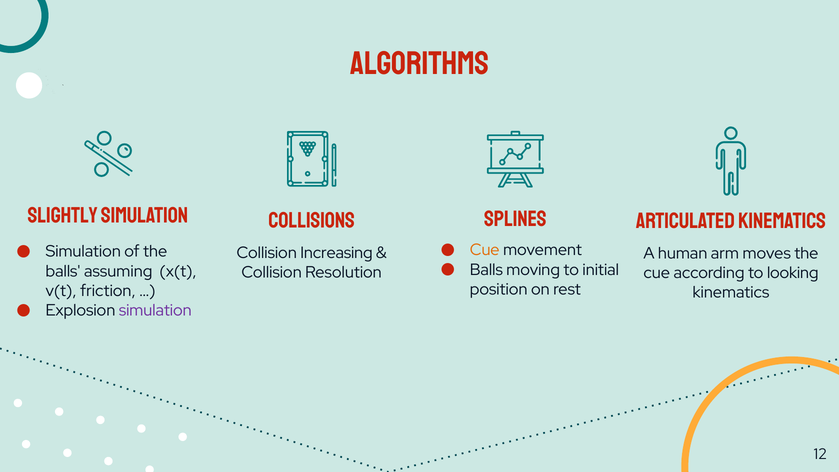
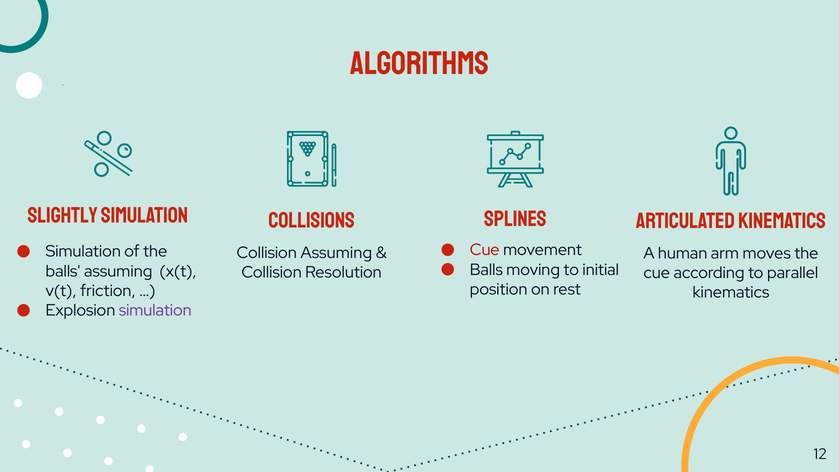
Cue colour: orange -> red (485, 250)
Collision Increasing: Increasing -> Assuming (336, 253)
looking: looking -> parallel (793, 273)
